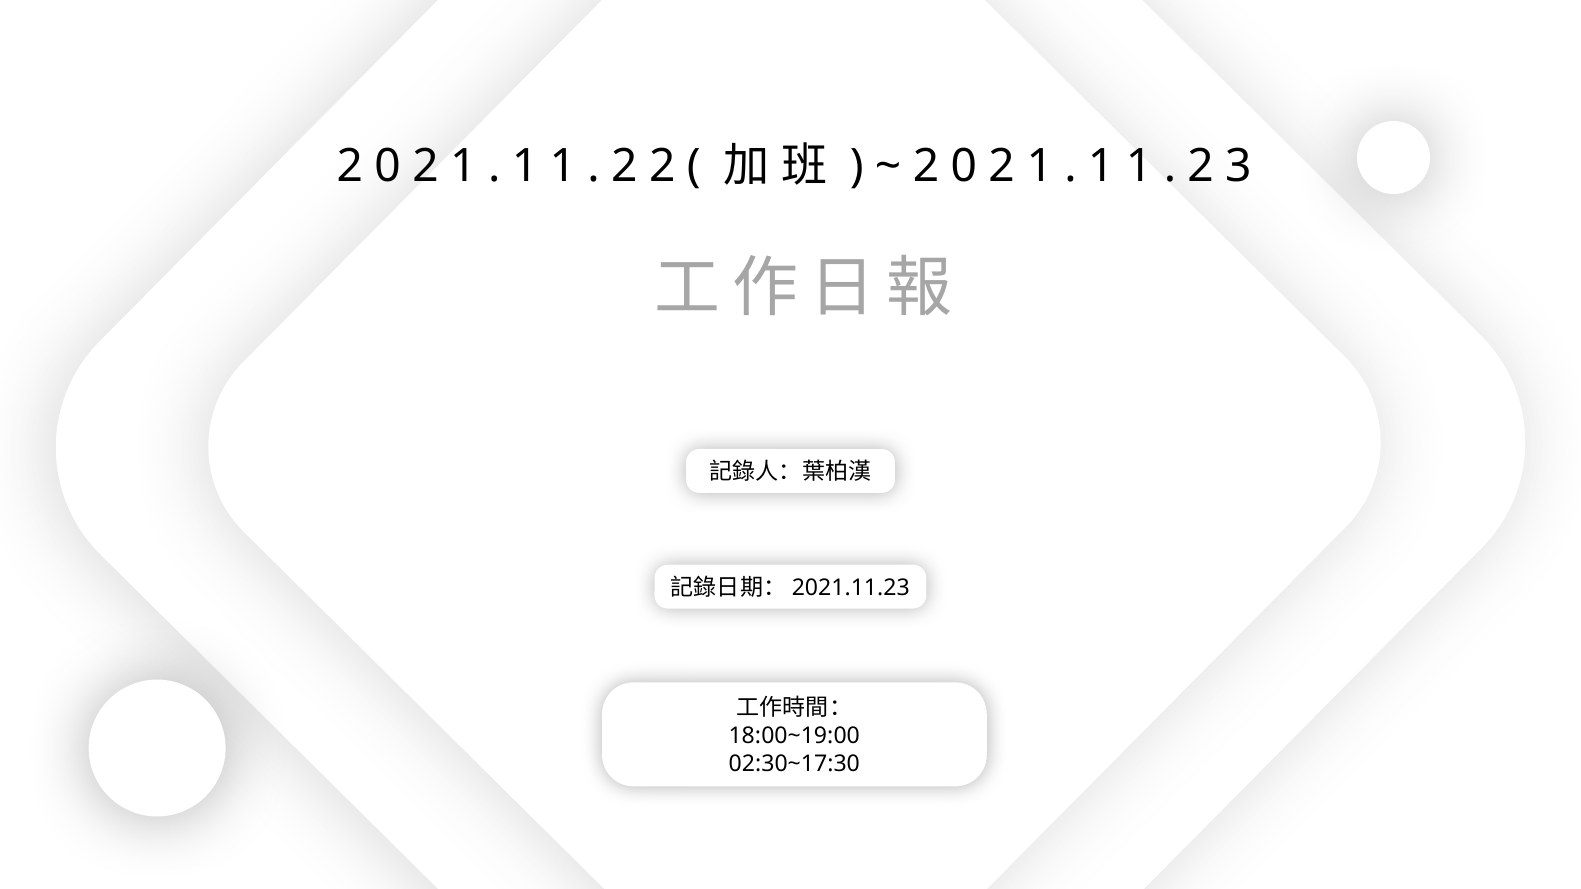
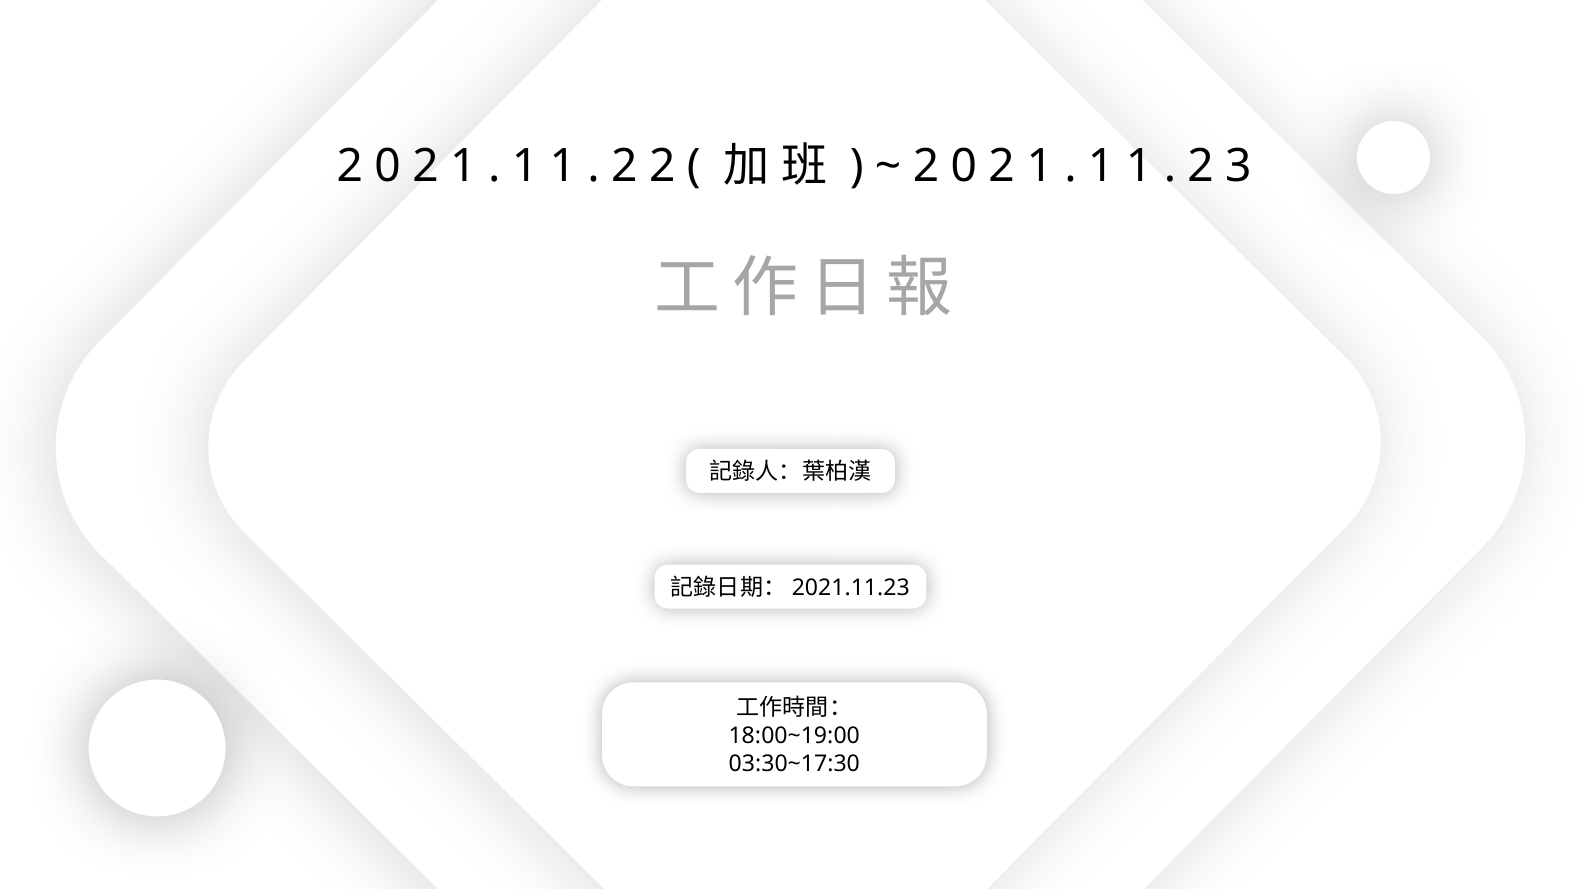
02:30~17:30: 02:30~17:30 -> 03:30~17:30 (794, 764)
